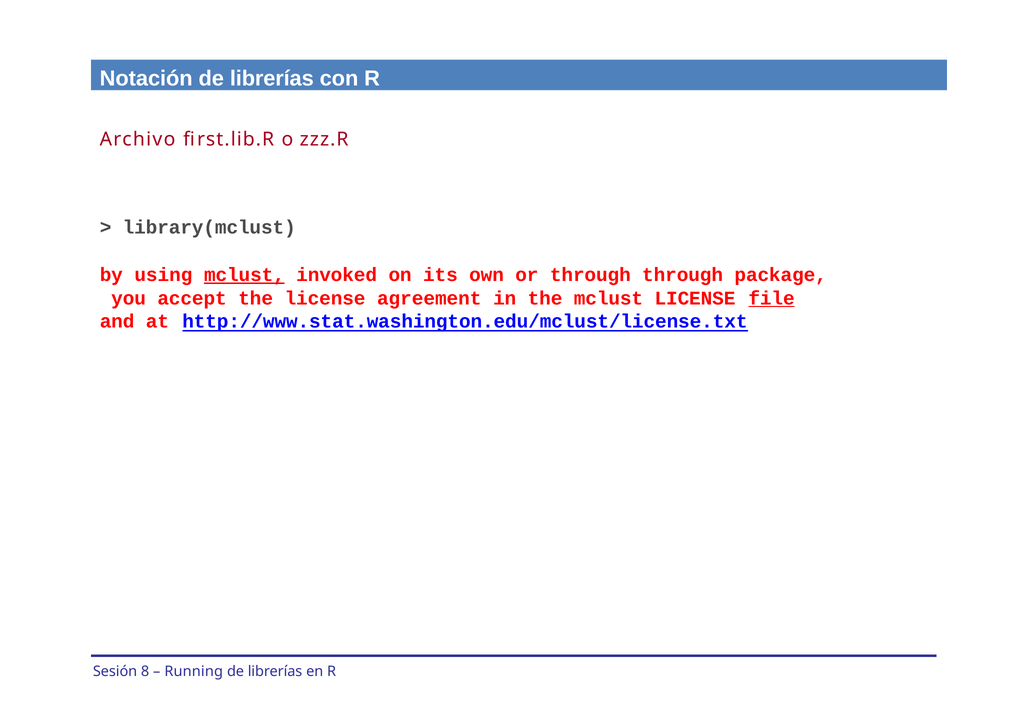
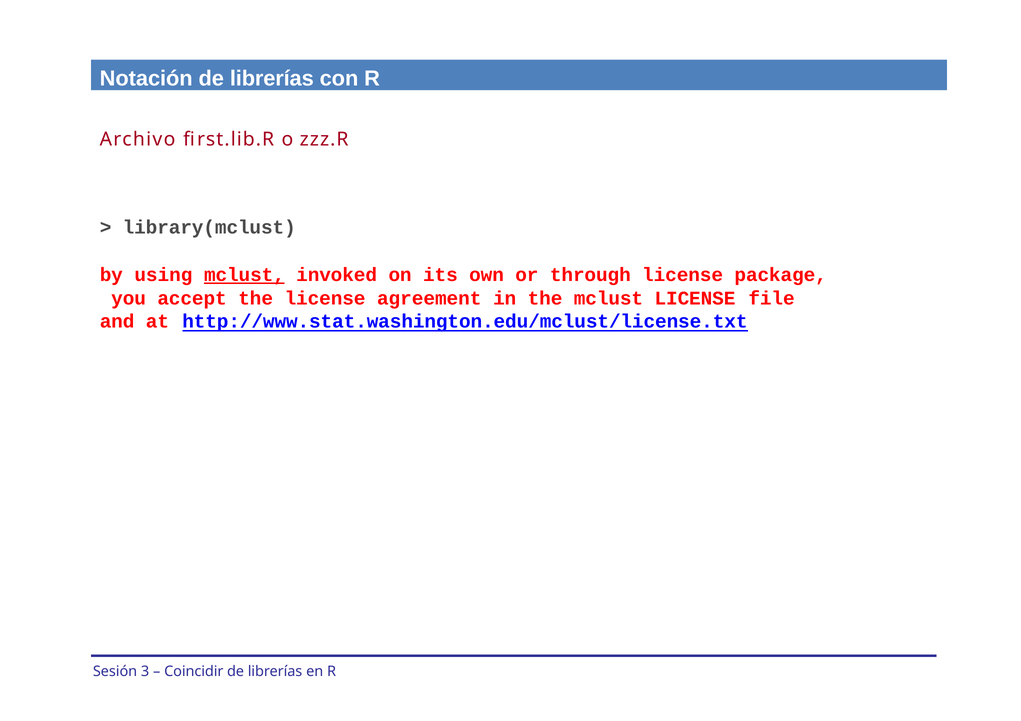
through through: through -> license (683, 275)
file underline: present -> none (772, 298)
8: 8 -> 3 (145, 672)
Running: Running -> Coincidir (194, 672)
